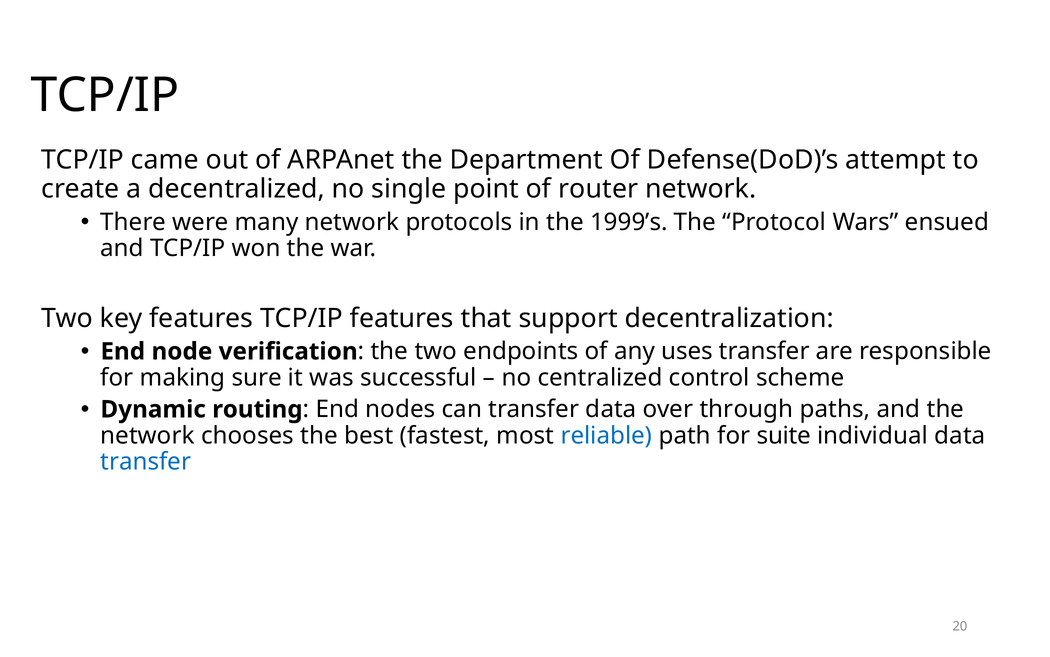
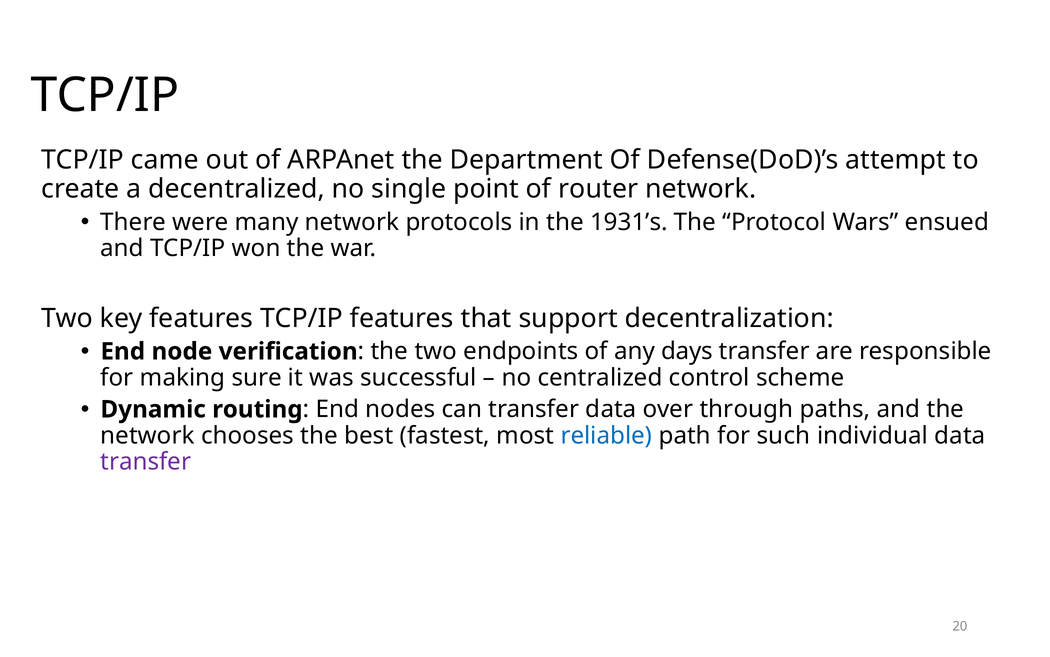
1999’s: 1999’s -> 1931’s (629, 222)
uses: uses -> days (687, 351)
suite: suite -> such (784, 435)
transfer colour: blue -> purple (146, 461)
